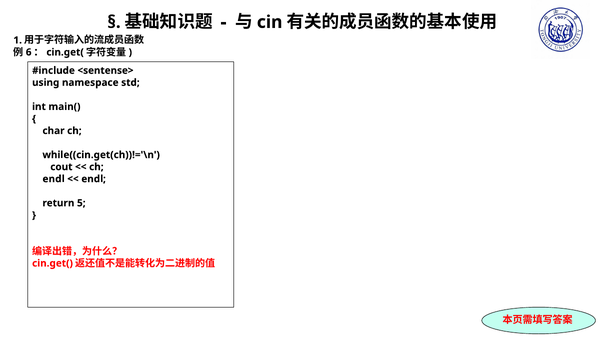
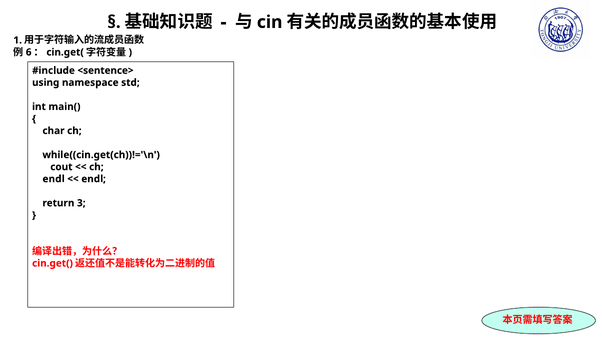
<sentense>: <sentense> -> <sentence> (106, 70)
5: 5 -> 3 (81, 203)
